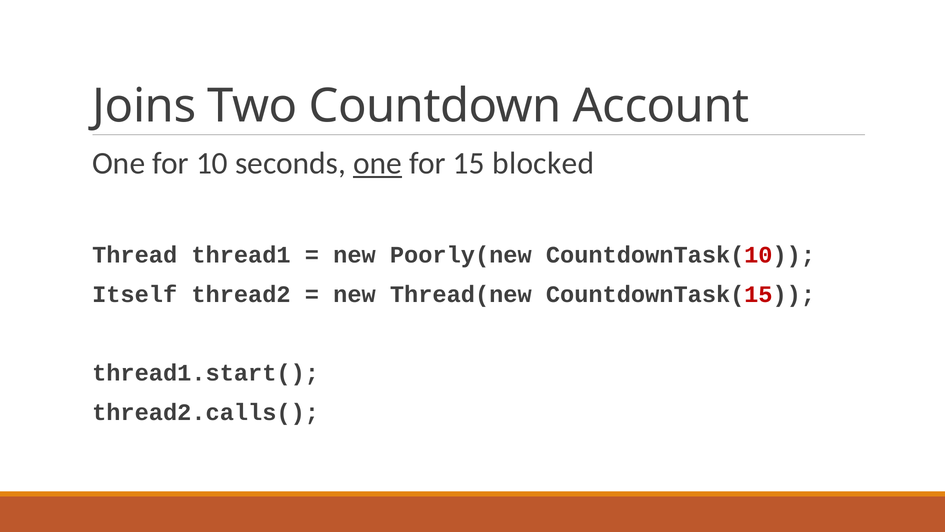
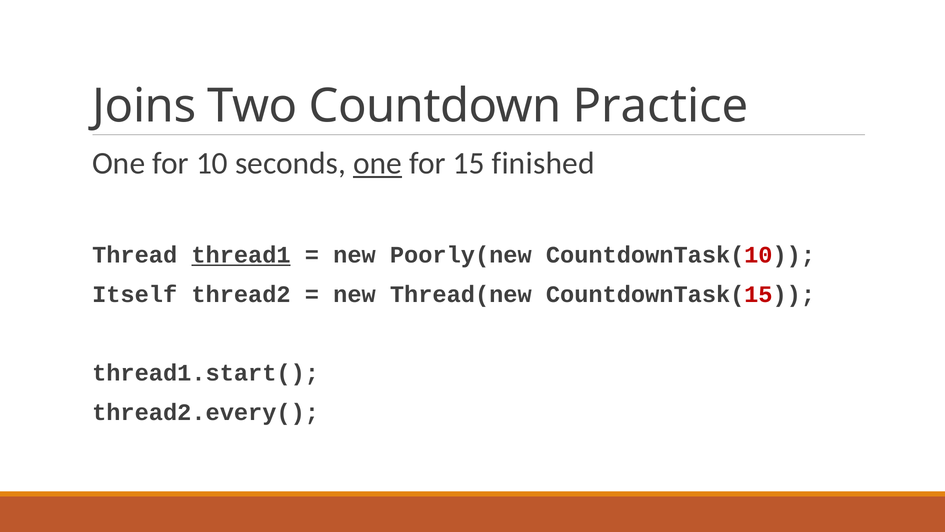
Account: Account -> Practice (661, 106)
blocked: blocked -> finished (543, 163)
thread1 underline: none -> present (241, 255)
thread2.calls(: thread2.calls( -> thread2.every( (206, 412)
